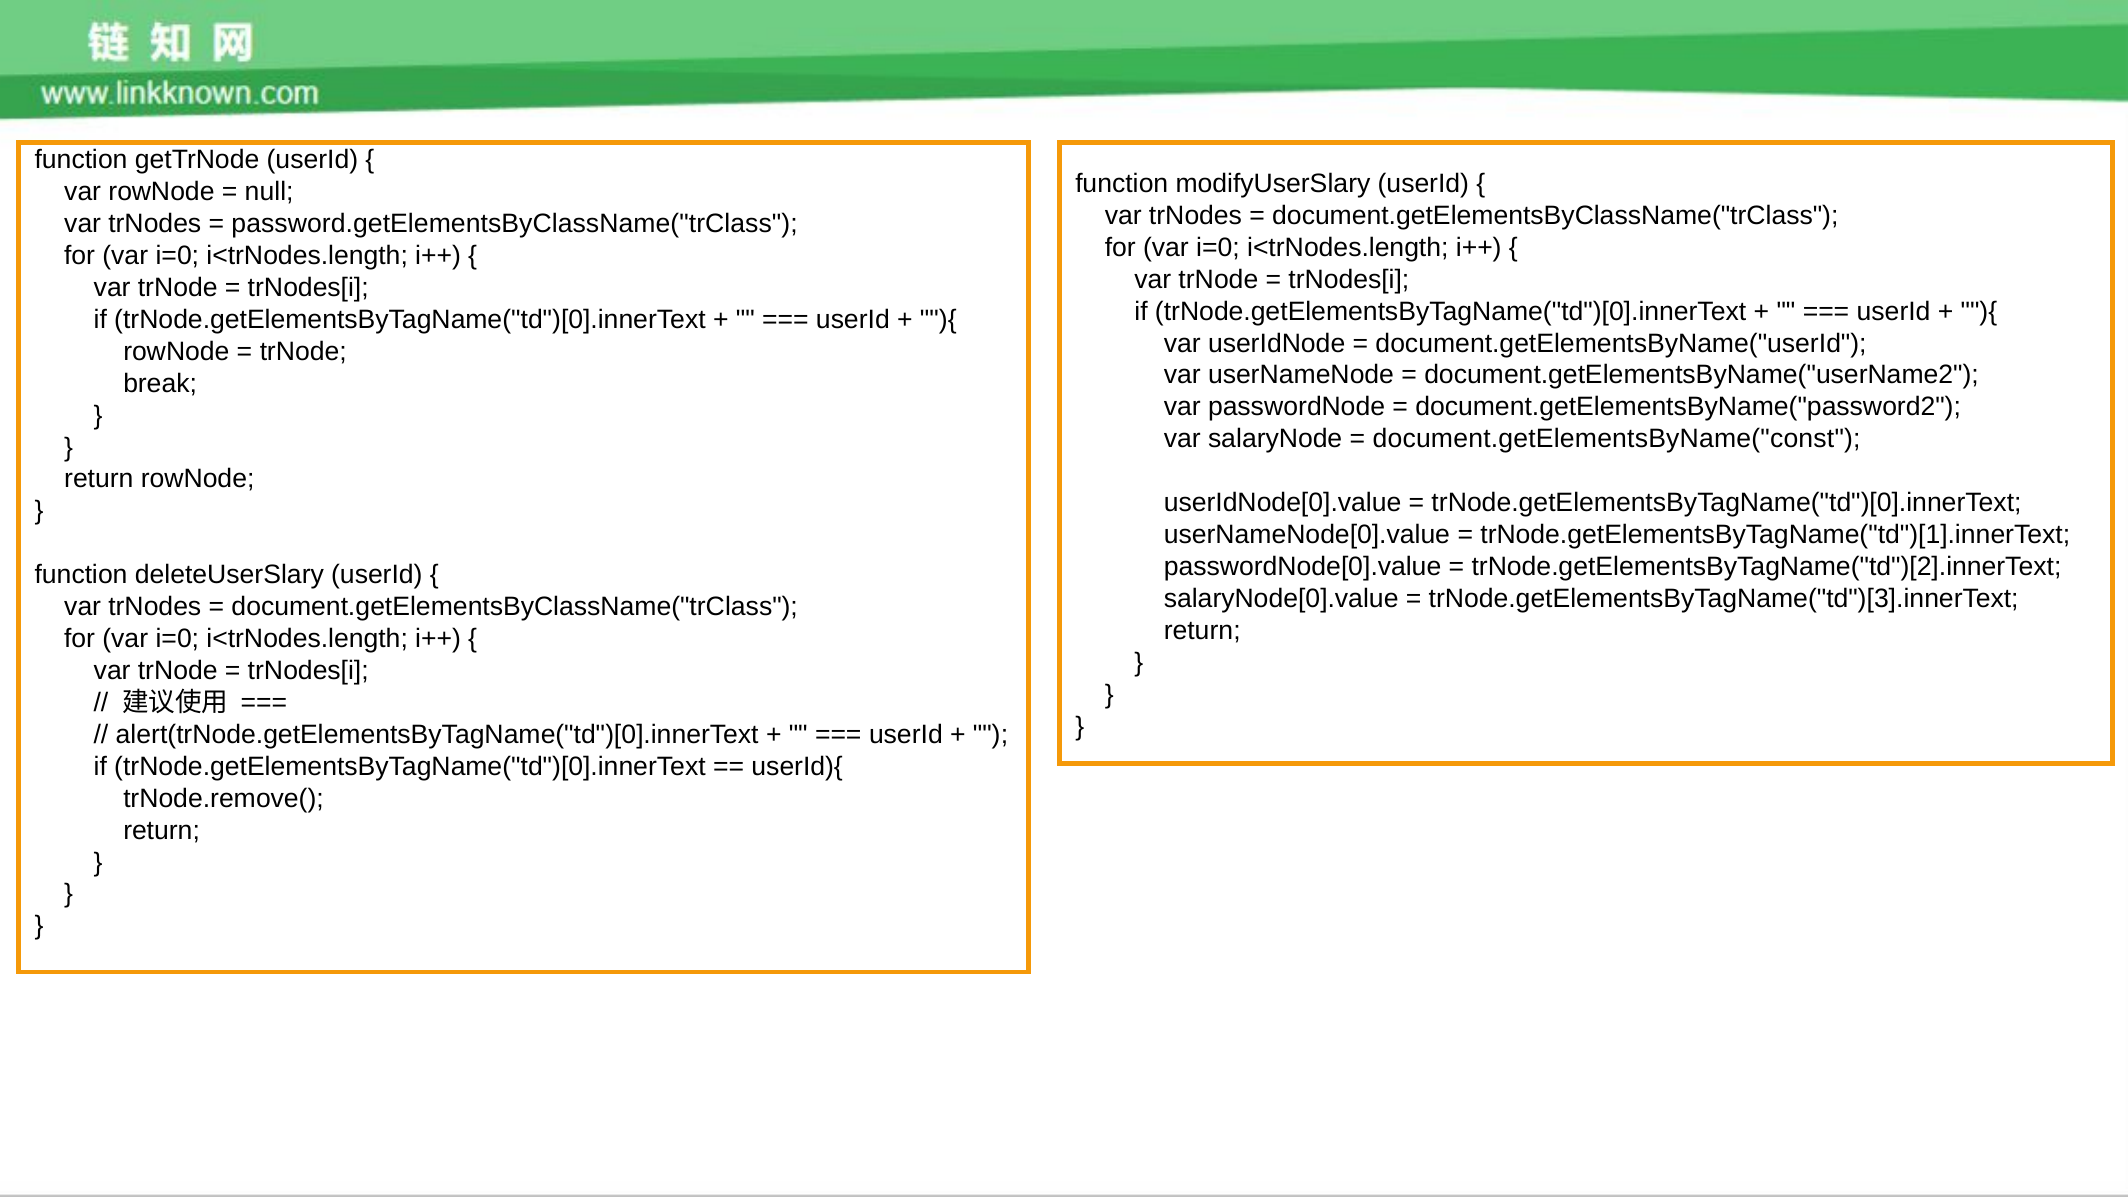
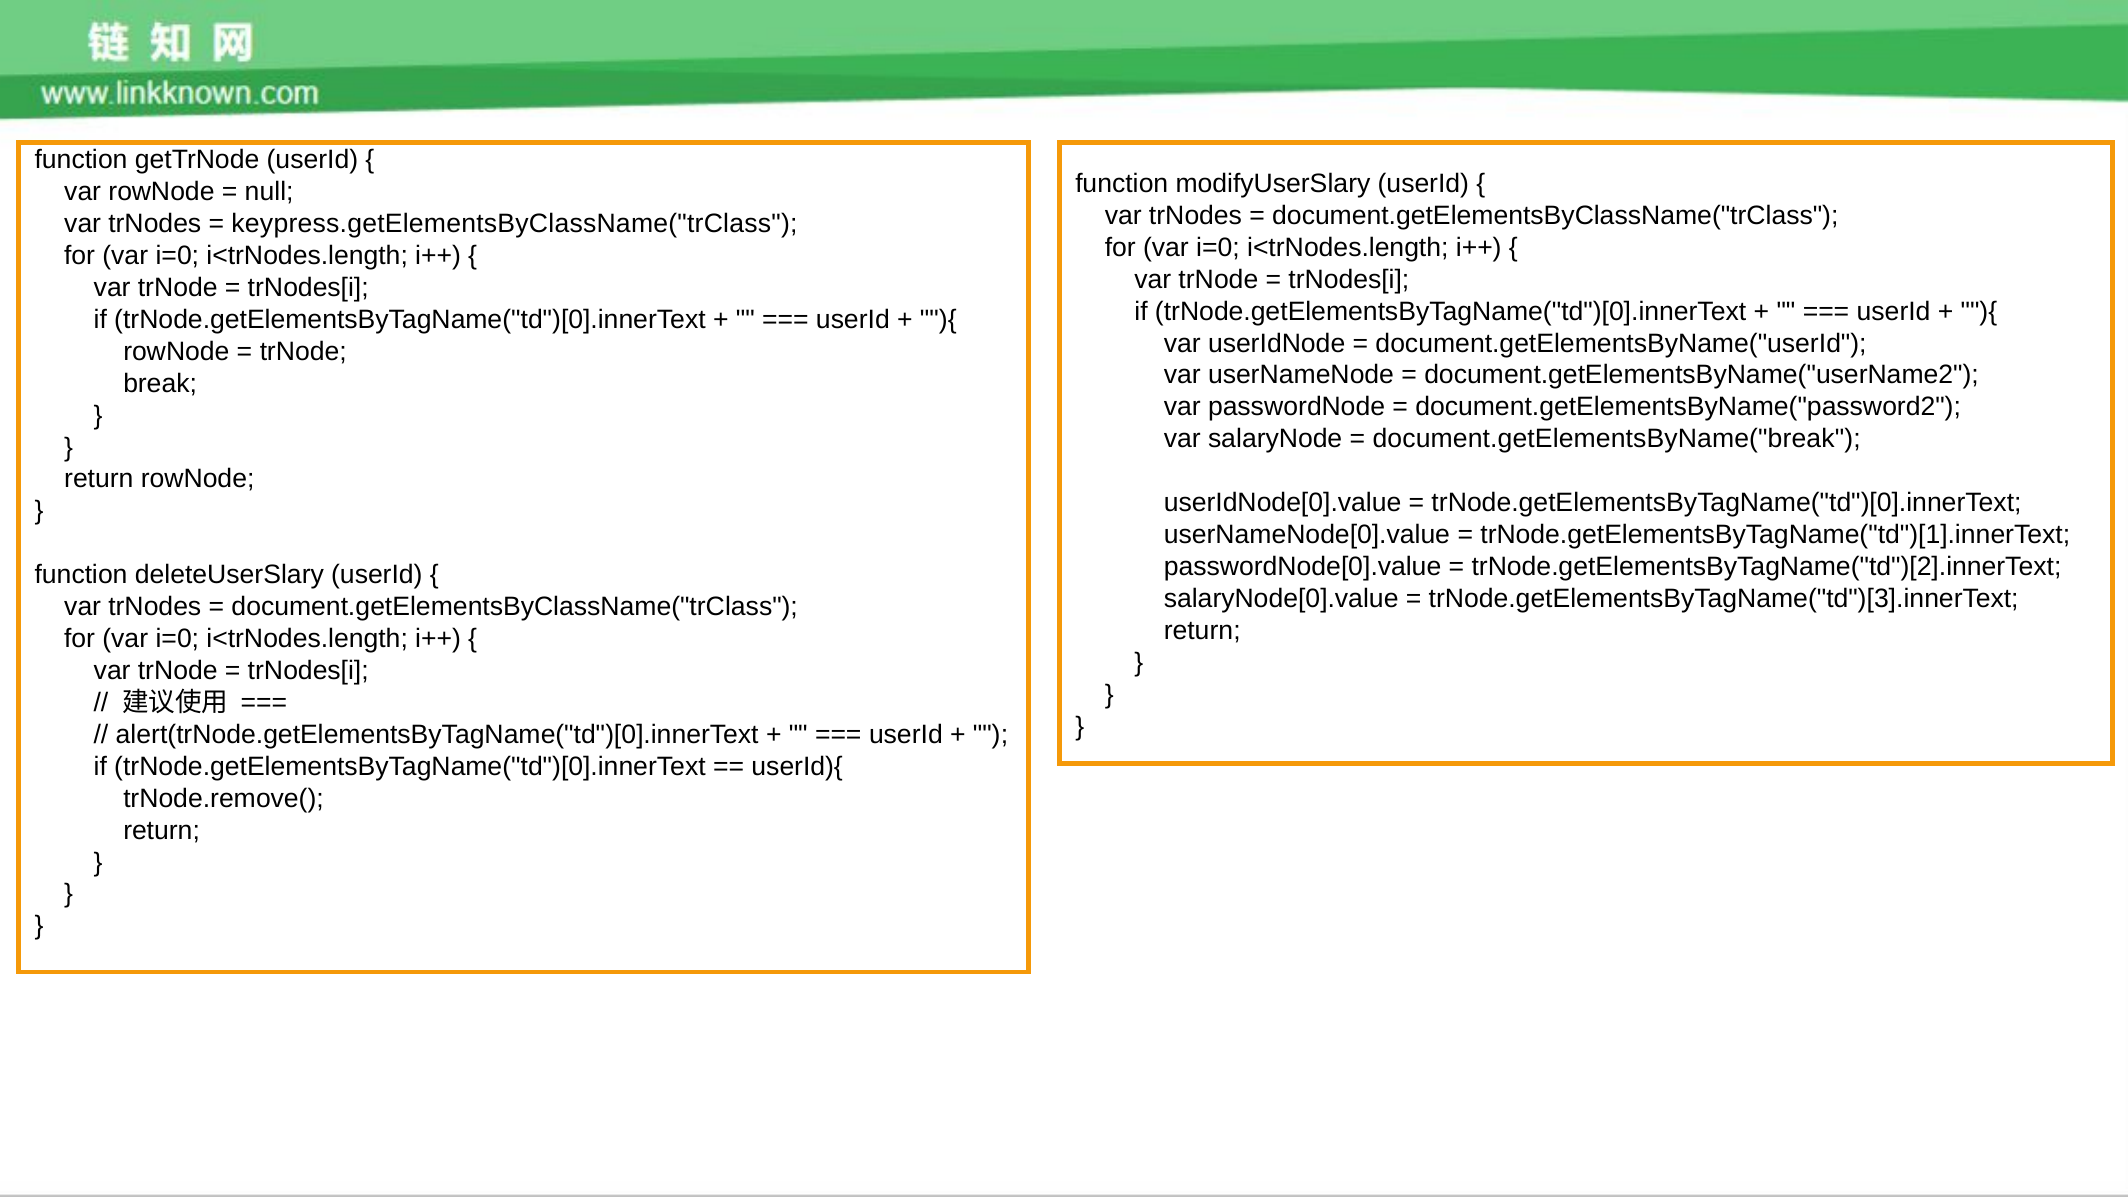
password.getElementsByClassName("trClass: password.getElementsByClassName("trClass -> keypress.getElementsByClassName("trClass (514, 224)
document.getElementsByName("const: document.getElementsByName("const -> document.getElementsByName("break (1617, 439)
